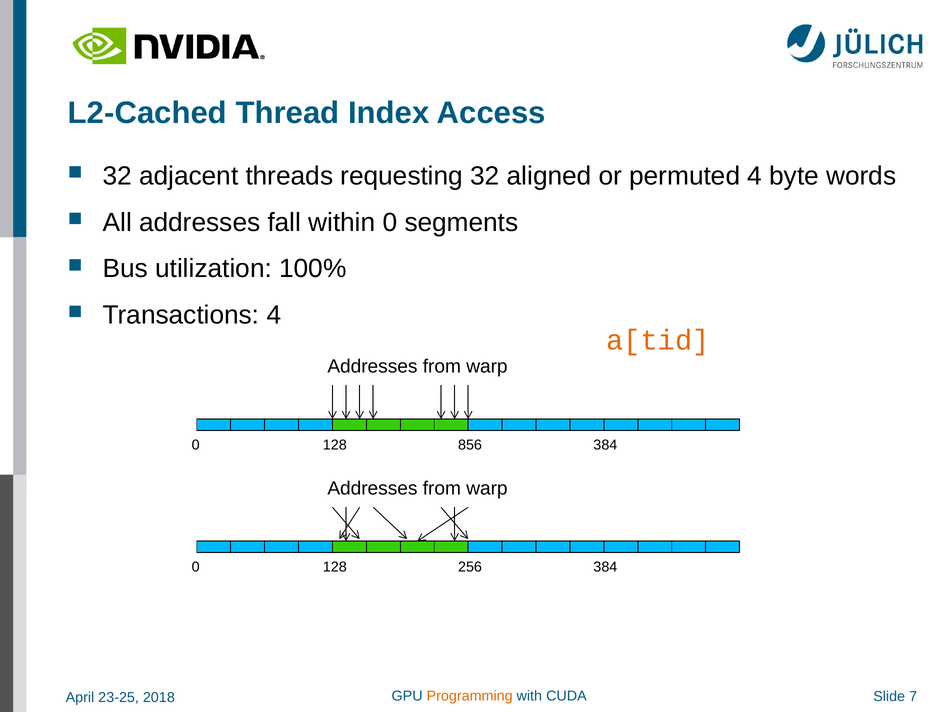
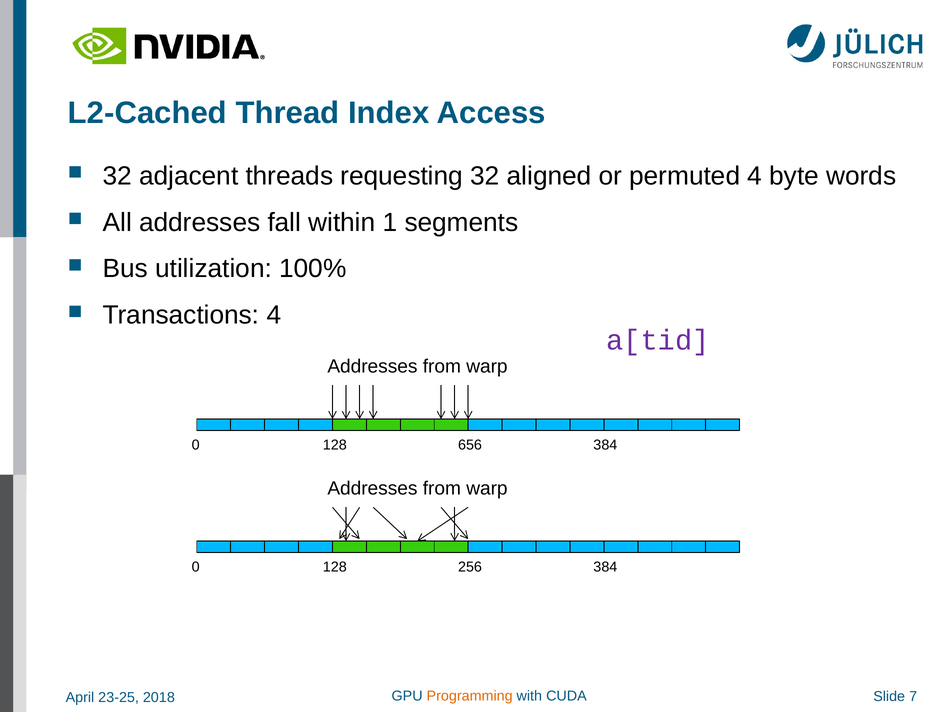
within 0: 0 -> 1 (390, 223)
a[tid colour: orange -> purple (658, 341)
856: 856 -> 656 (470, 445)
